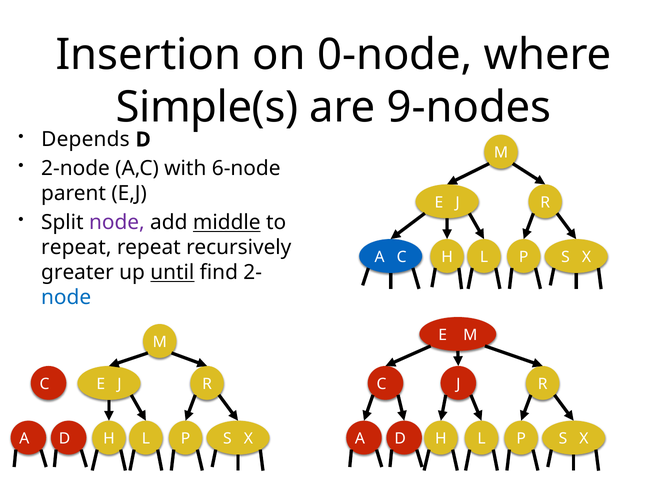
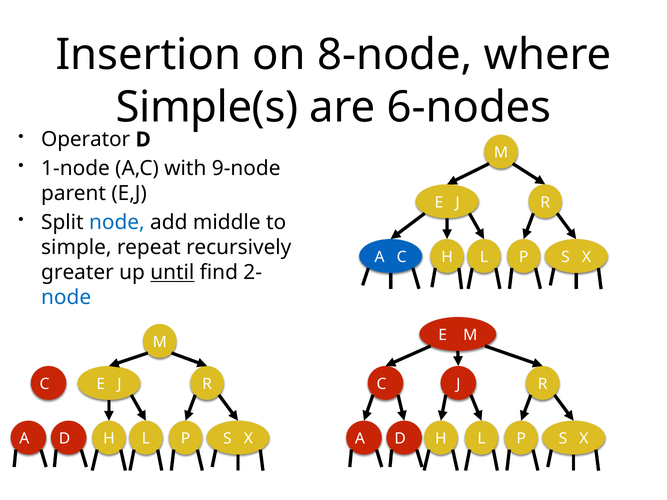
0-node: 0-node -> 8-node (395, 55)
9-nodes: 9-nodes -> 6-nodes (469, 107)
Depends: Depends -> Operator (86, 140)
2-node: 2-node -> 1-node (75, 169)
6-node: 6-node -> 9-node (246, 169)
node colour: purple -> blue (117, 223)
middle underline: present -> none (227, 223)
repeat: repeat -> simple (76, 248)
